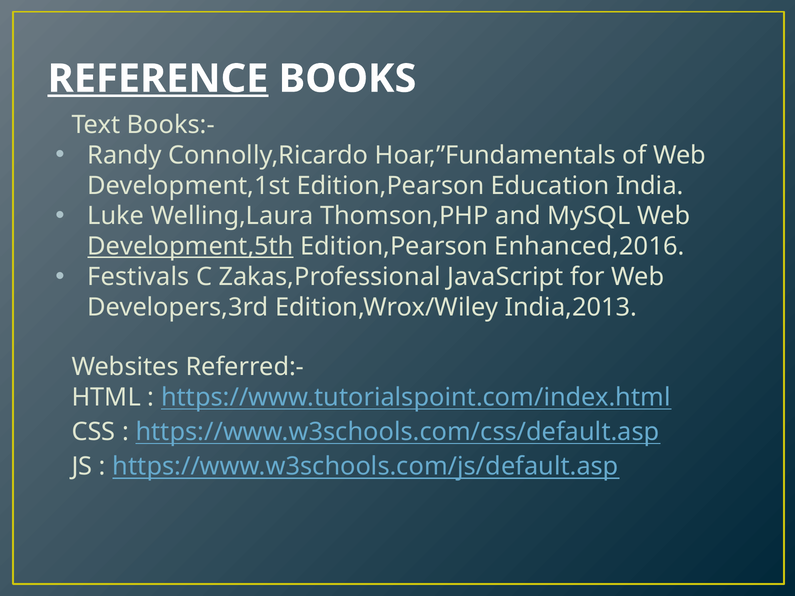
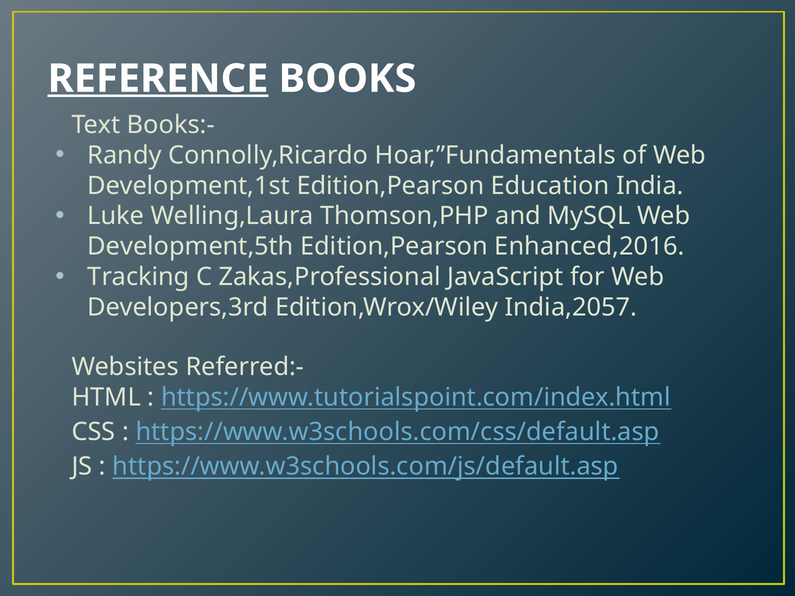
Development,5th underline: present -> none (191, 247)
Festivals: Festivals -> Tracking (138, 277)
India,2013: India,2013 -> India,2057 (571, 308)
